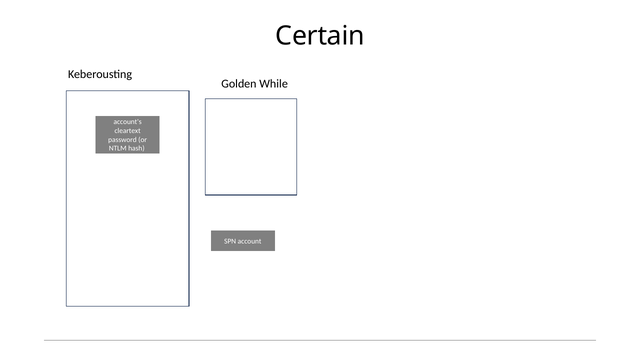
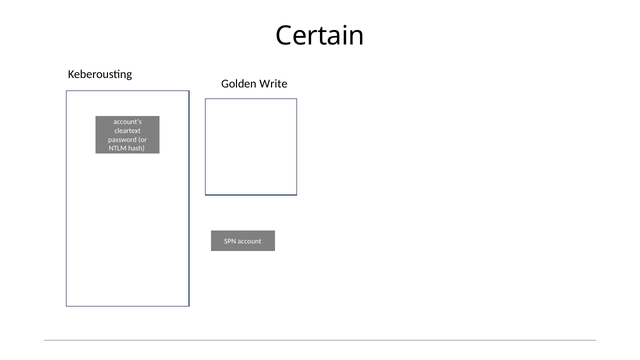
While: While -> Write (274, 84)
